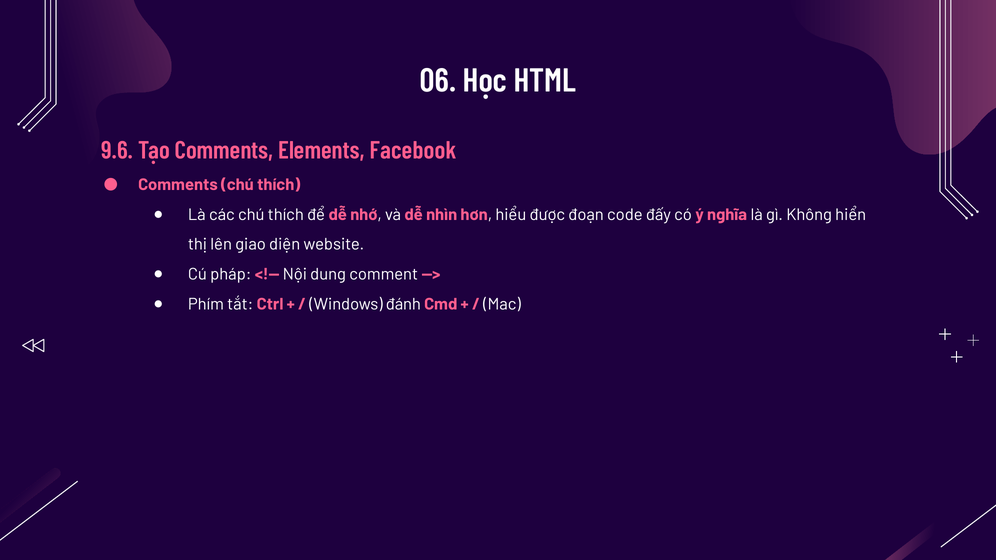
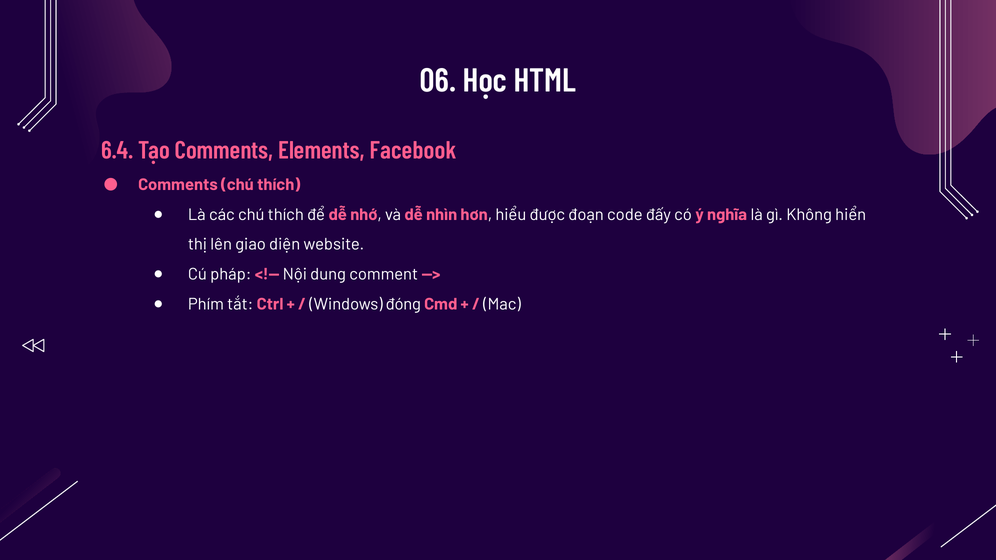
9.6: 9.6 -> 6.4 (117, 151)
đánh: đánh -> đóng (403, 304)
